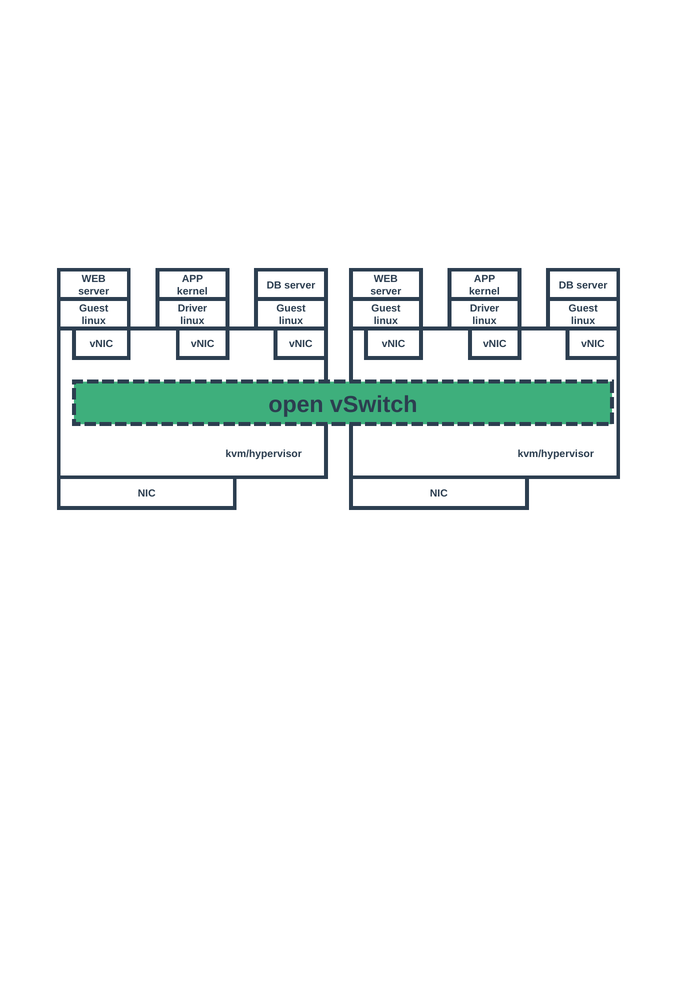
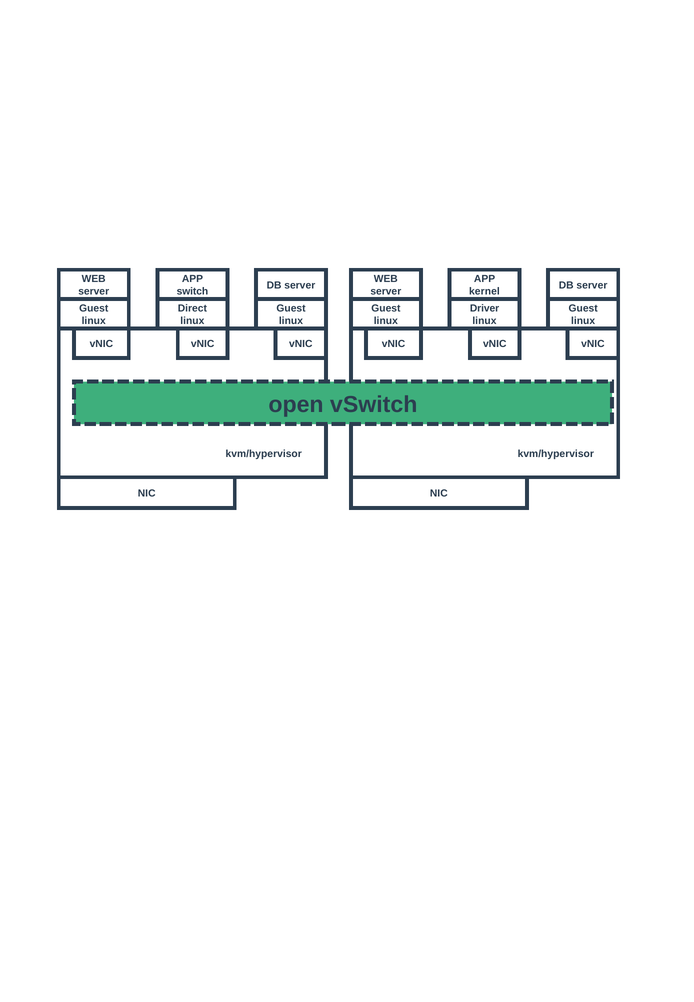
kernel: kernel -> switch (192, 291)
Driver: Driver -> Direct (192, 308)
